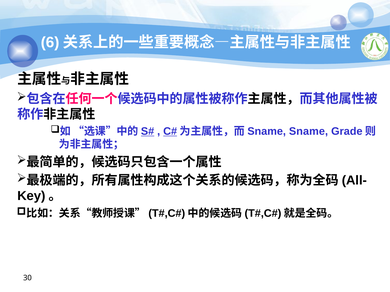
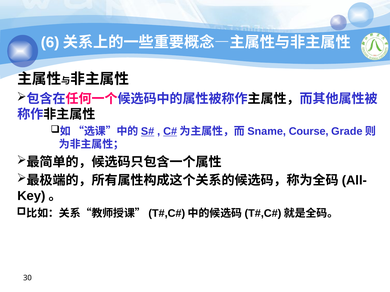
Sname: Sname -> Course (309, 131)
